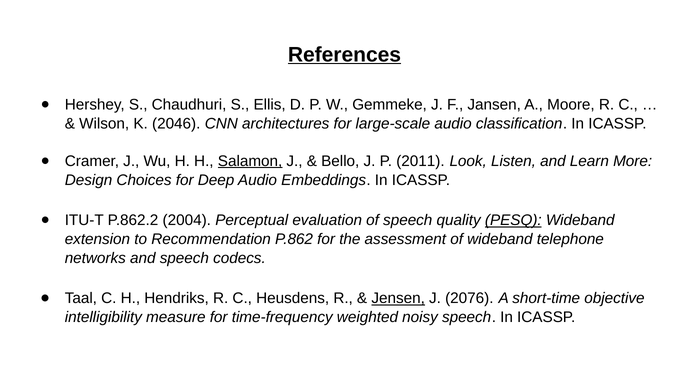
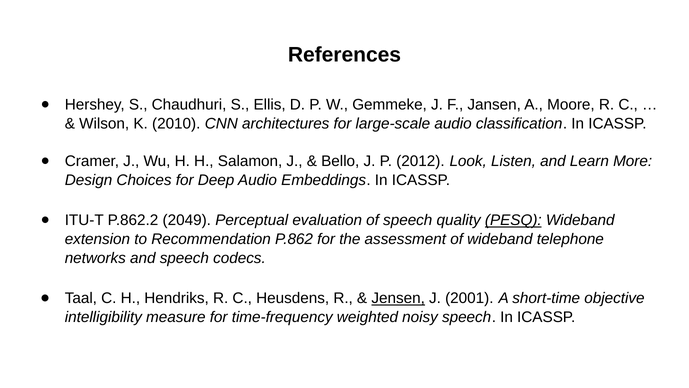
References underline: present -> none (344, 54)
2046: 2046 -> 2010 (176, 124)
Salamon underline: present -> none (250, 161)
2011: 2011 -> 2012 (420, 161)
2004: 2004 -> 2049 (187, 220)
2076: 2076 -> 2001 (469, 298)
